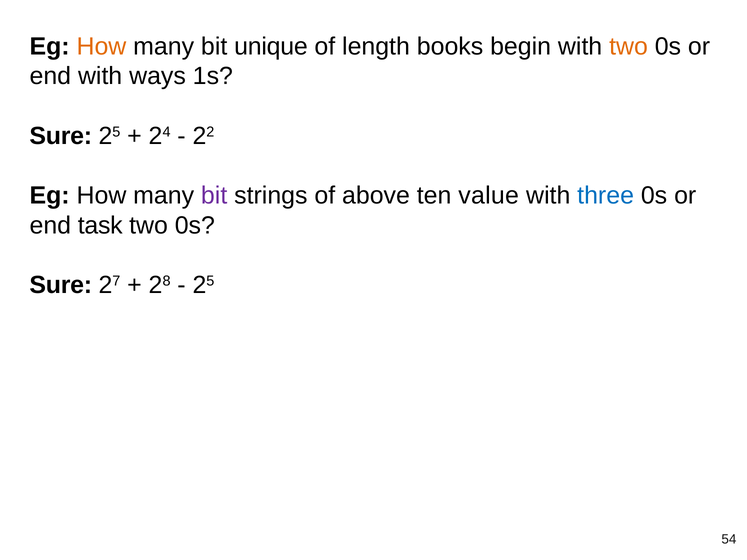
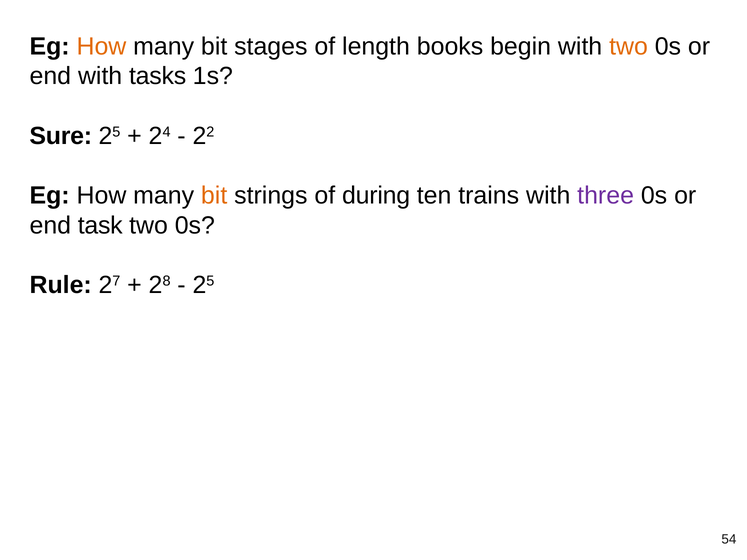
unique: unique -> stages (271, 46)
ways: ways -> tasks (158, 76)
bit colour: purple -> orange (214, 196)
above: above -> during (376, 196)
value: value -> trains (489, 196)
three colour: blue -> purple (606, 196)
Sure: Sure -> Rule (61, 285)
